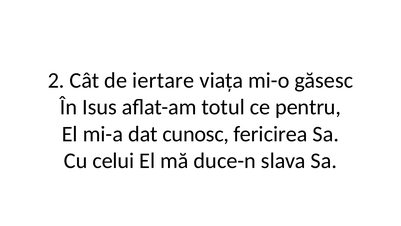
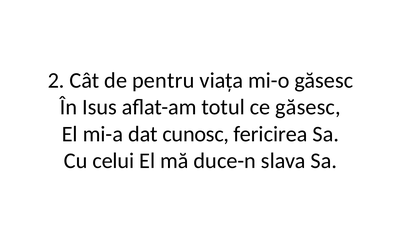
iertare: iertare -> pentru (163, 80)
ce pentru: pentru -> găsesc (308, 107)
